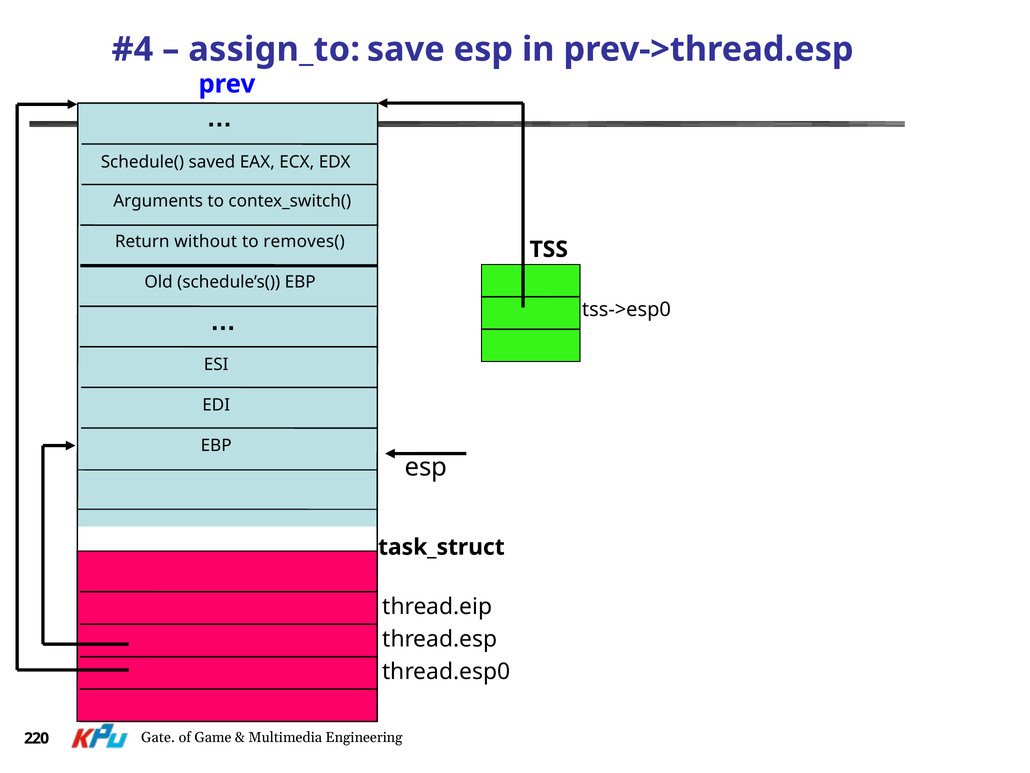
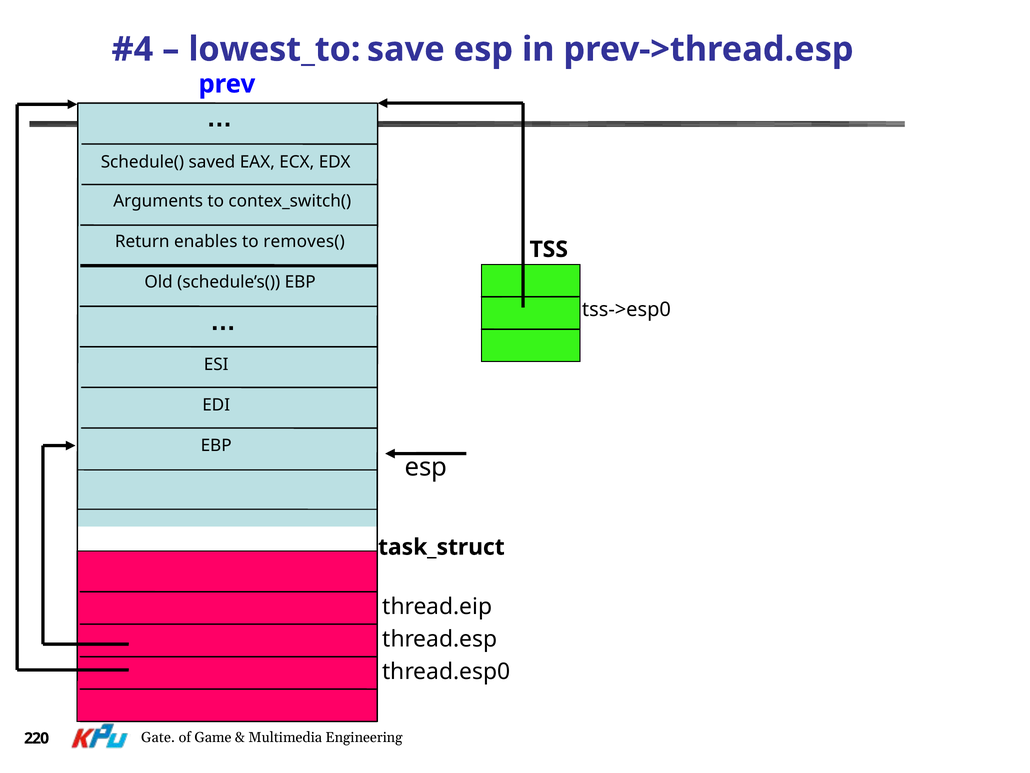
assign_to: assign_to -> lowest_to (274, 49)
without: without -> enables (206, 241)
